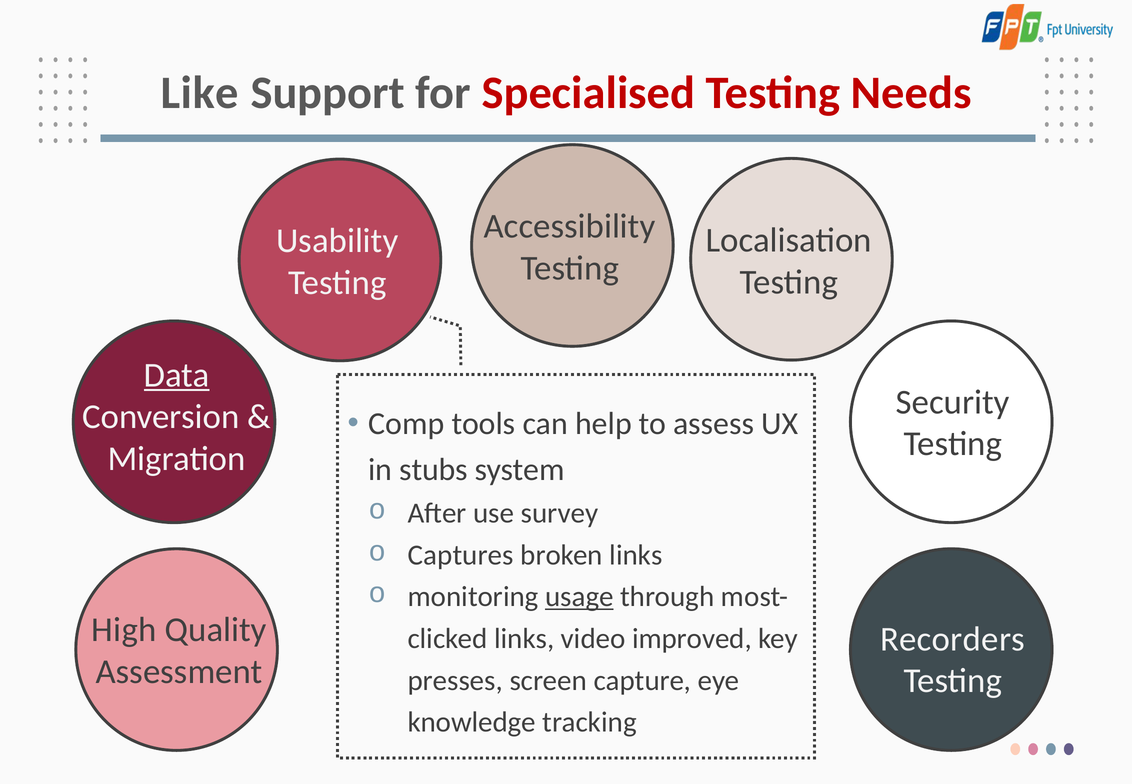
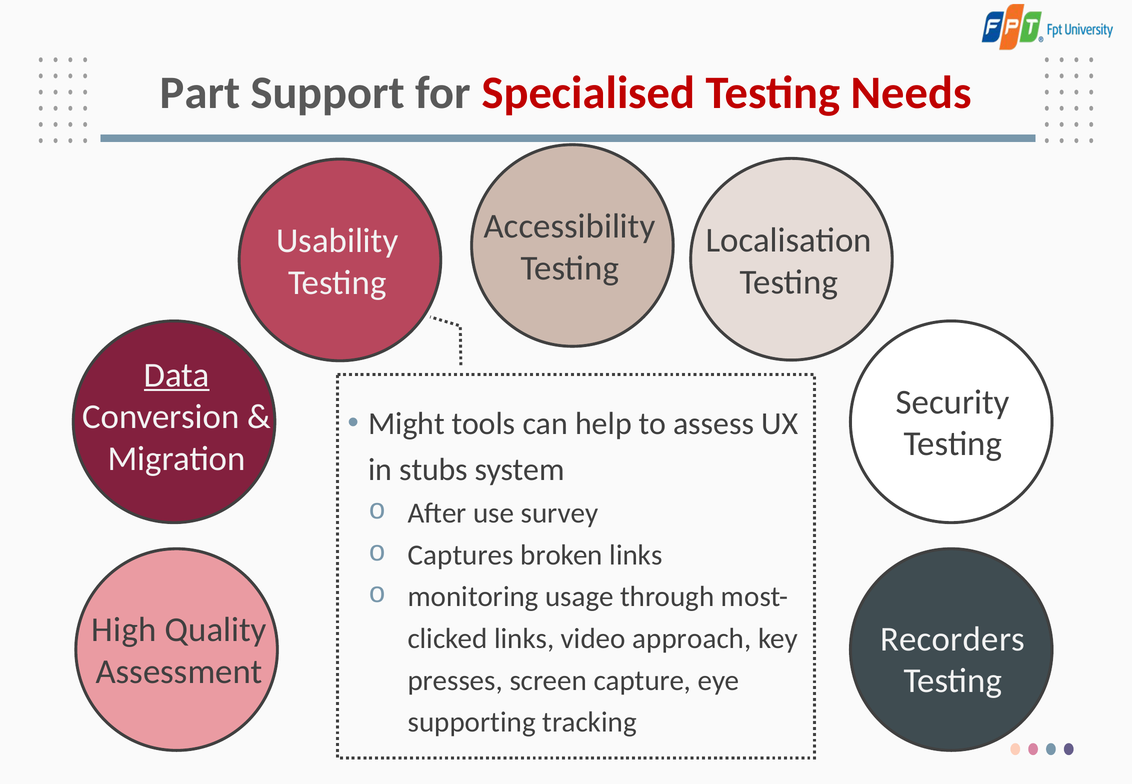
Like: Like -> Part (200, 93)
Comp: Comp -> Might (407, 424)
usage underline: present -> none (579, 597)
improved: improved -> approach (692, 638)
knowledge: knowledge -> supporting (472, 722)
